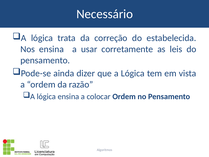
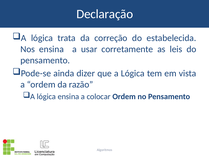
Necessário: Necessário -> Declaração (105, 14)
